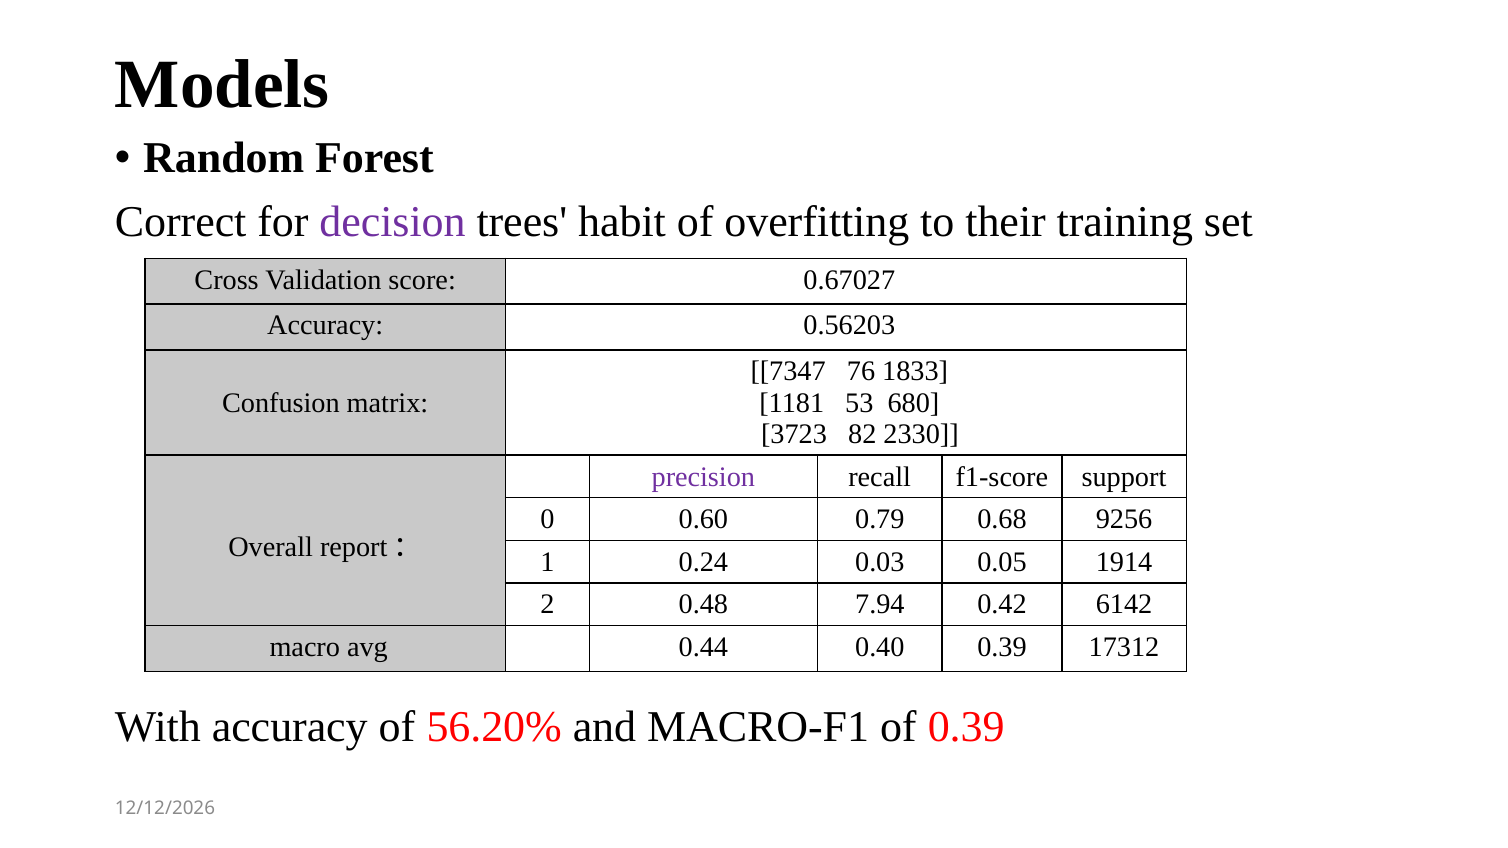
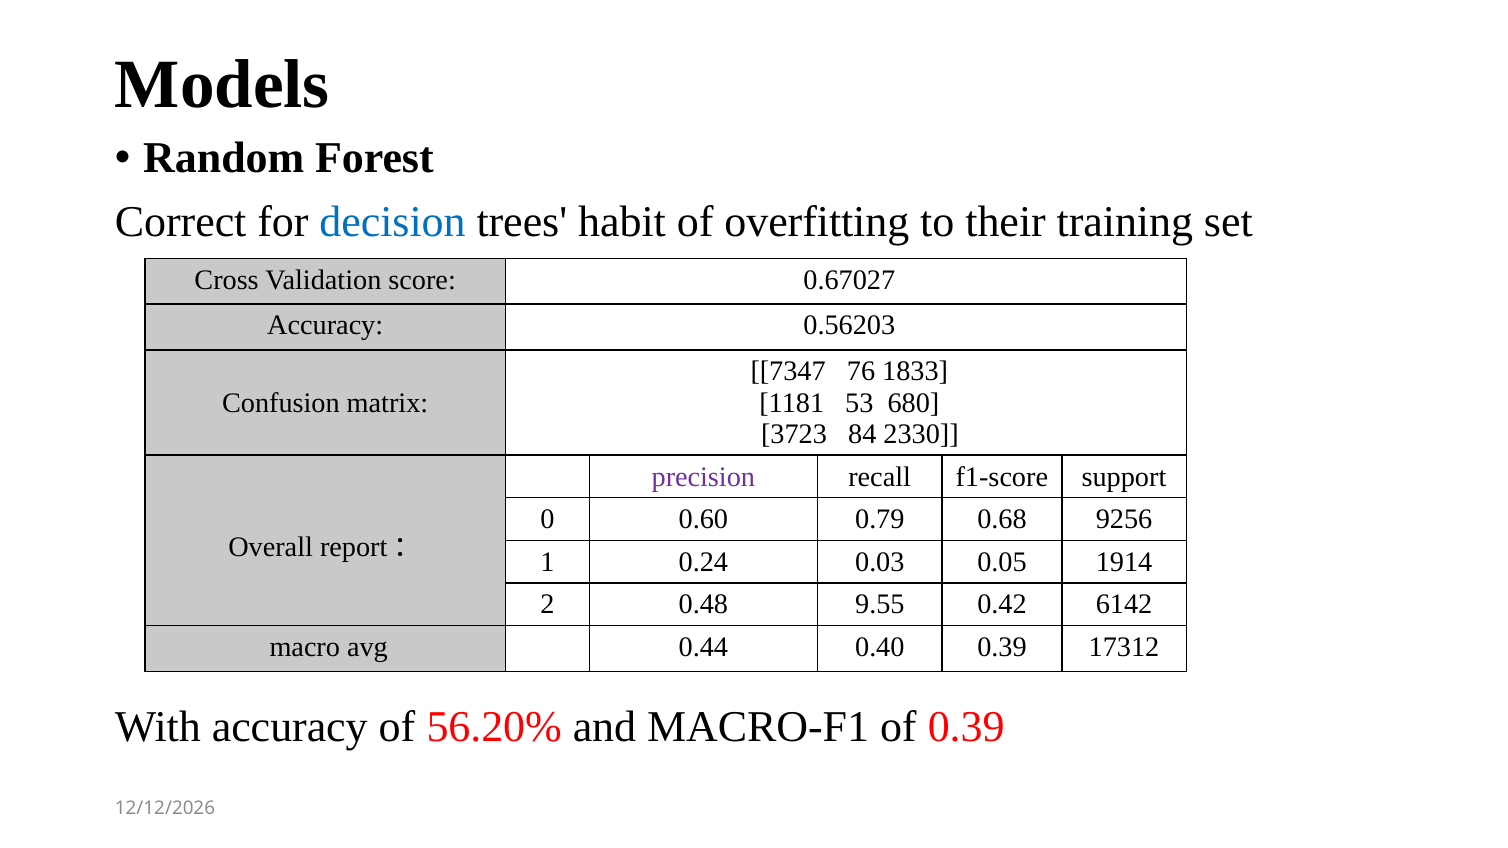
decision colour: purple -> blue (393, 222)
82: 82 -> 84 (862, 434)
7.94: 7.94 -> 9.55 (880, 605)
